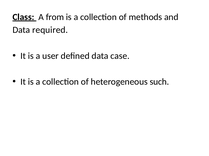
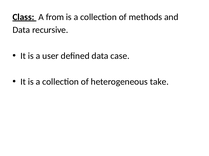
required: required -> recursive (50, 30)
such: such -> take (159, 82)
